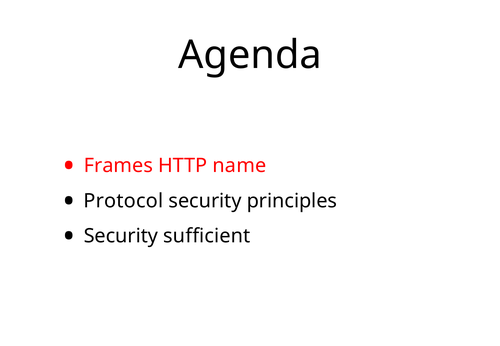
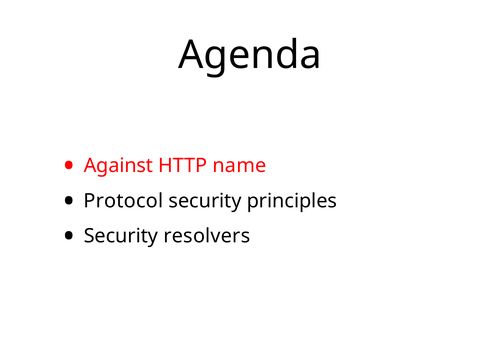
Frames: Frames -> Against (118, 166)
sufficient: sufficient -> resolvers (207, 236)
